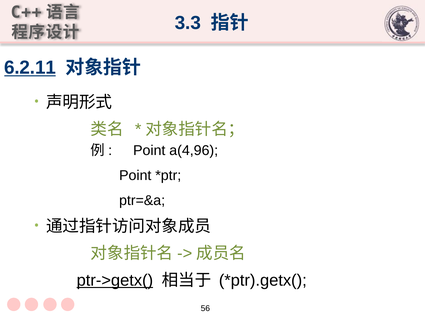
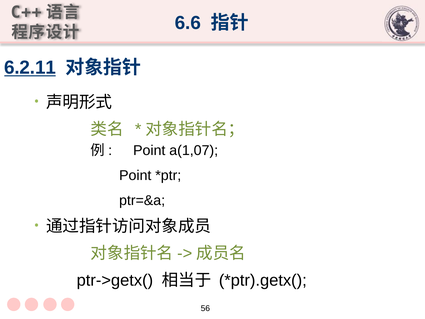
3.3: 3.3 -> 6.6 (188, 23)
a(4,96: a(4,96 -> a(1,07 (194, 150)
ptr->getx( underline: present -> none (115, 280)
